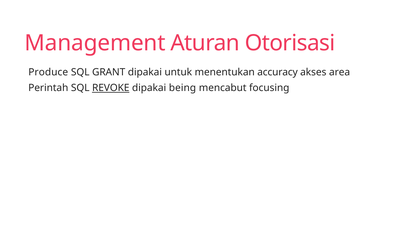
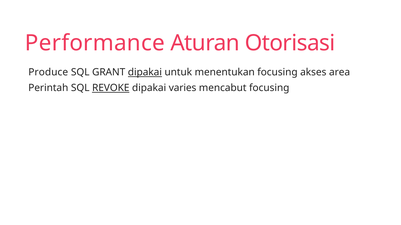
Management: Management -> Performance (95, 43)
dipakai underline: none -> present (145, 73)
menentukan accuracy: accuracy -> focusing (277, 73)
being: being -> varies (183, 88)
